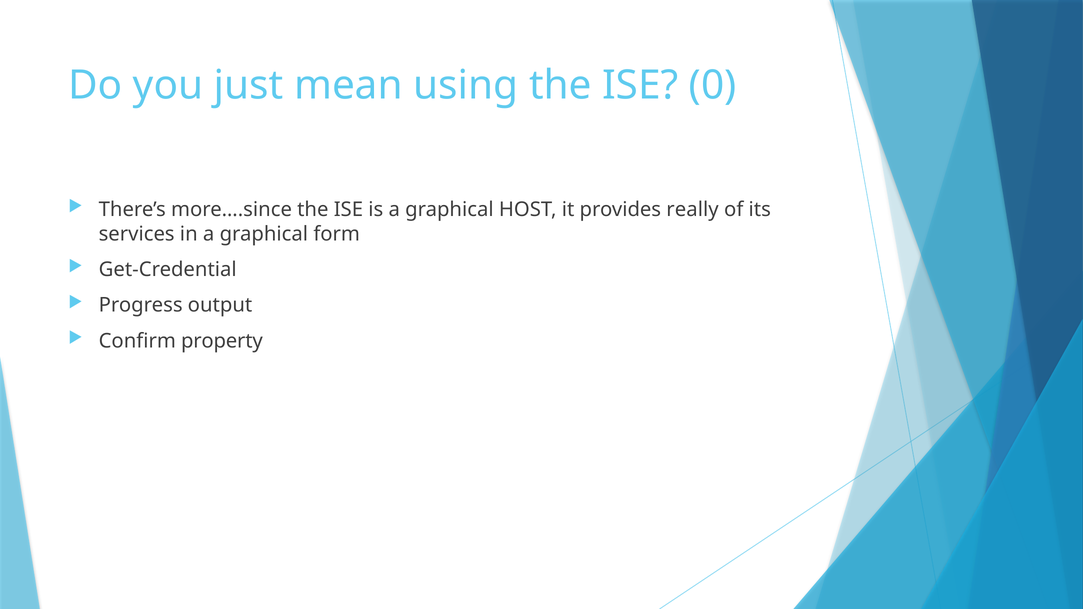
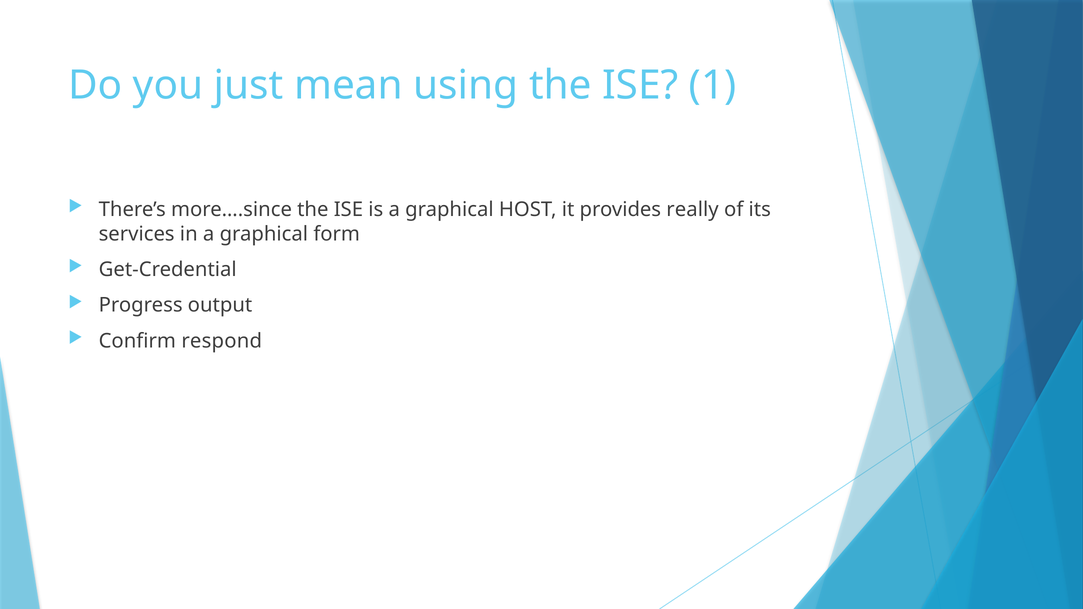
0: 0 -> 1 (713, 85)
property: property -> respond (222, 341)
